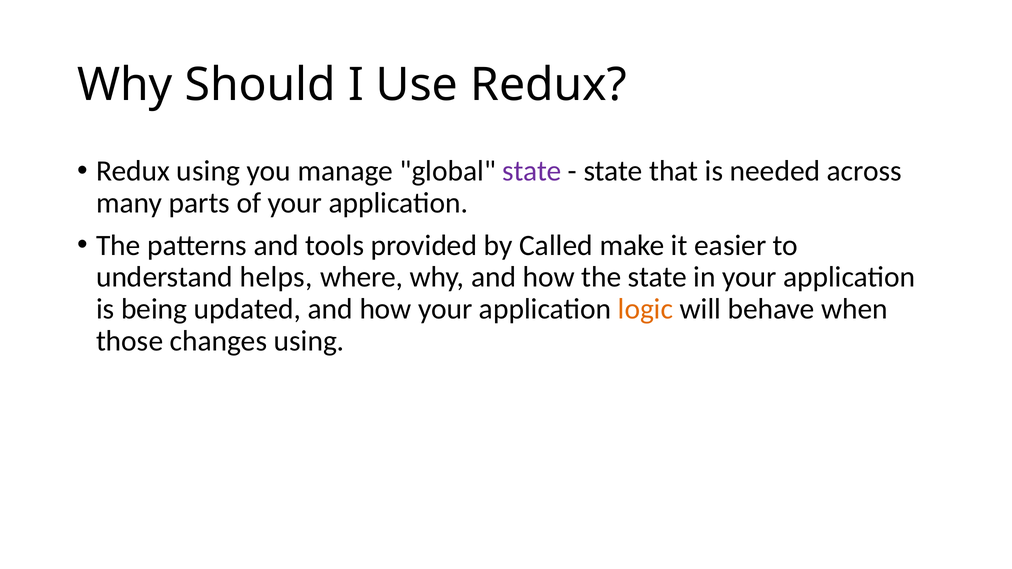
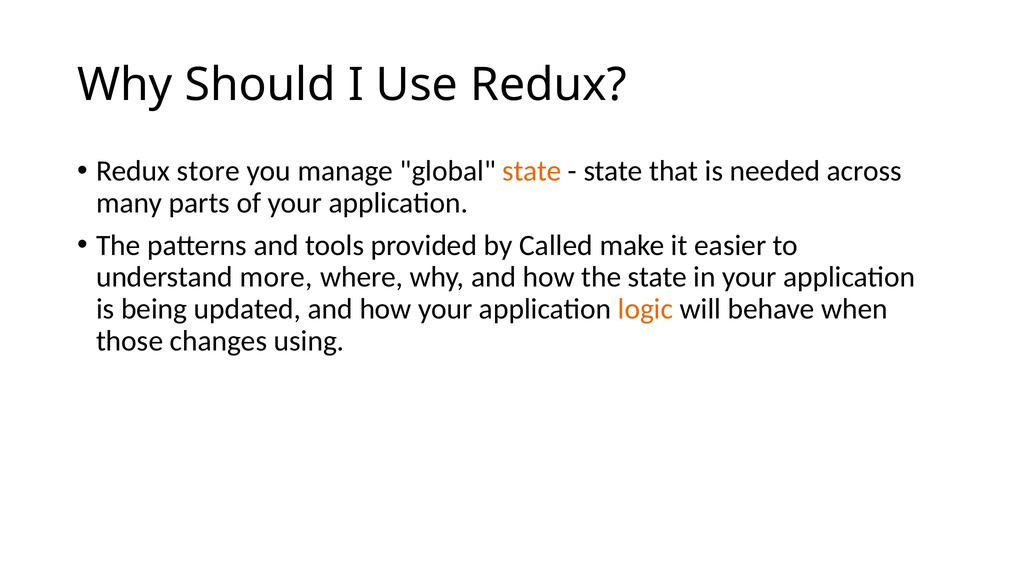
Redux using: using -> store (208, 171)
state colour: purple -> orange (532, 171)
helps: helps -> more (276, 277)
